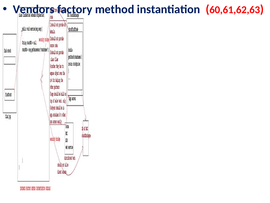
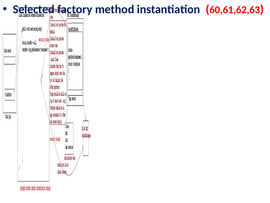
Vendors: Vendors -> Selected (34, 9)
